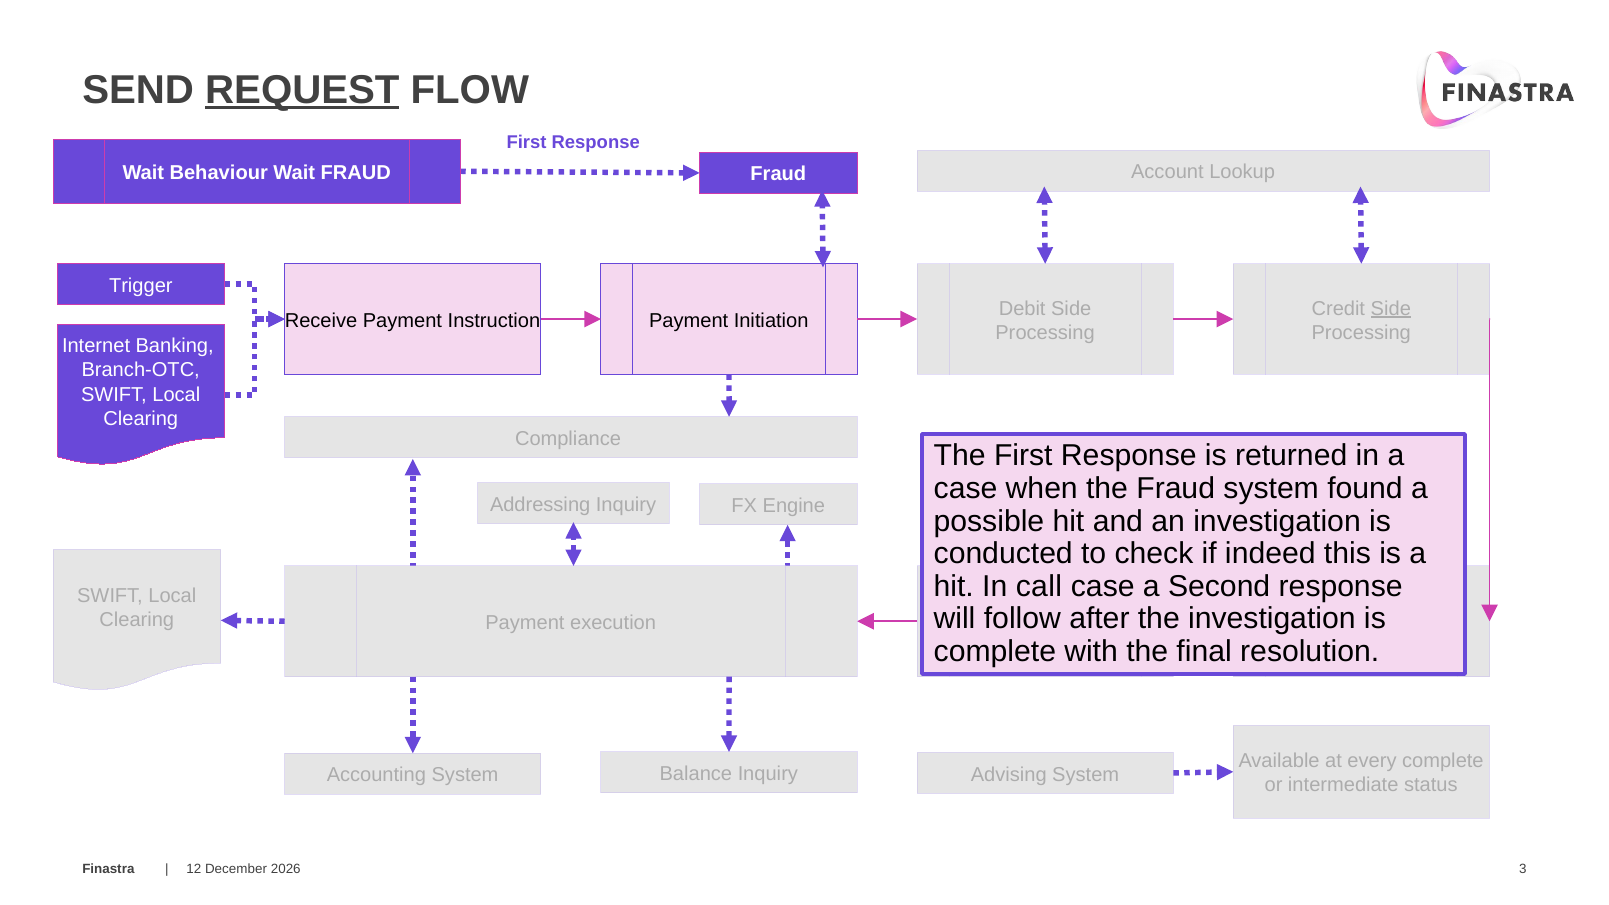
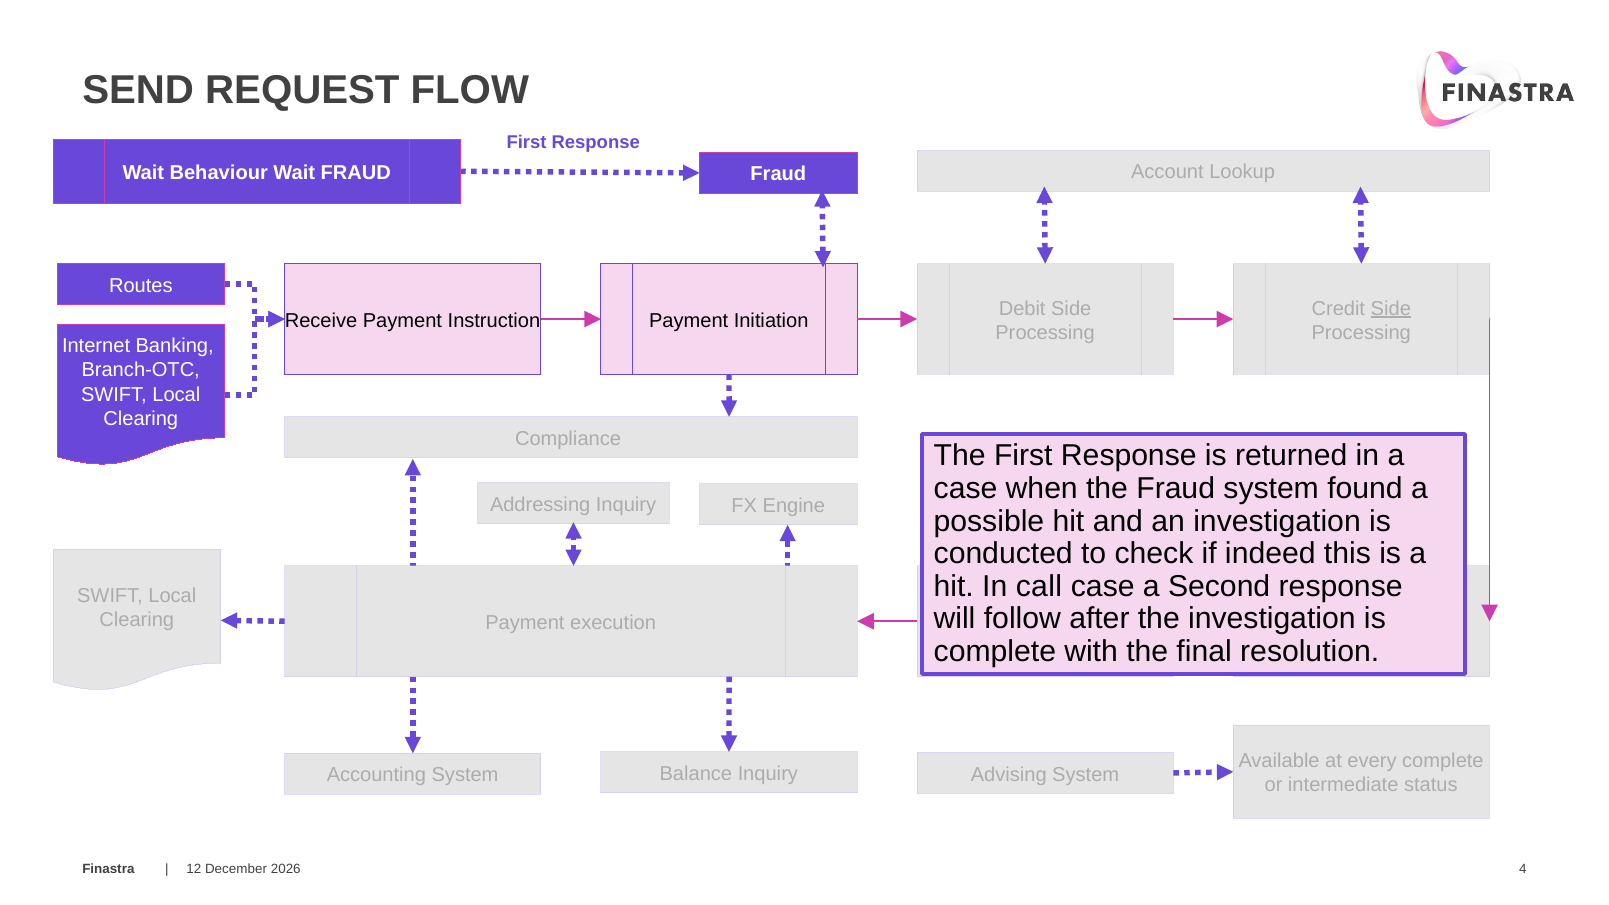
REQUEST underline: present -> none (302, 90)
Trigger: Trigger -> Routes (141, 286)
3: 3 -> 4 (1523, 869)
